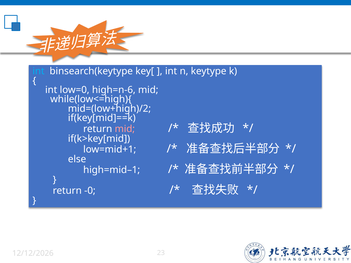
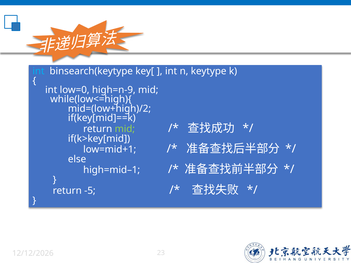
high=n-6: high=n-6 -> high=n-9 (114, 90)
mid colour: pink -> light green (125, 129)
-0: -0 -> -5 (90, 191)
